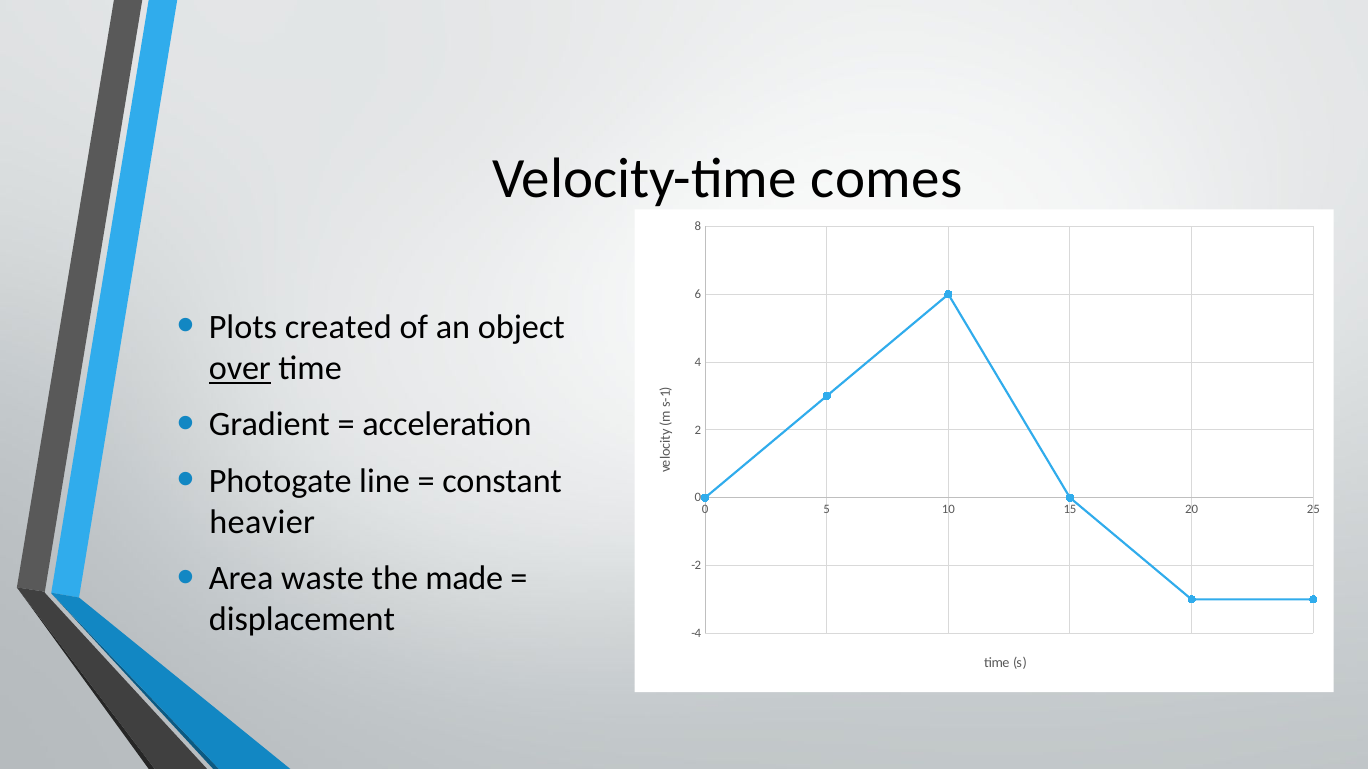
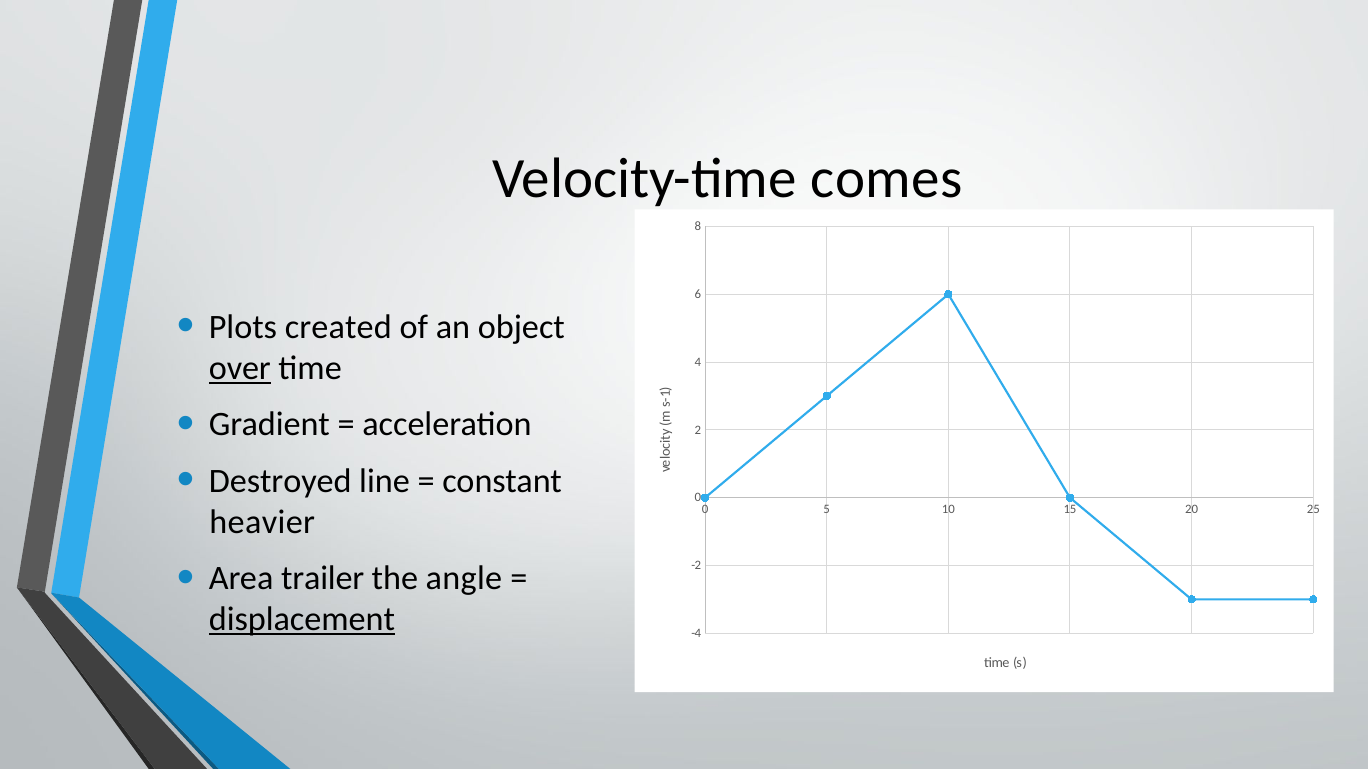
Photogate: Photogate -> Destroyed (280, 481)
waste: waste -> trailer (323, 579)
made: made -> angle (464, 579)
displacement underline: none -> present (302, 620)
